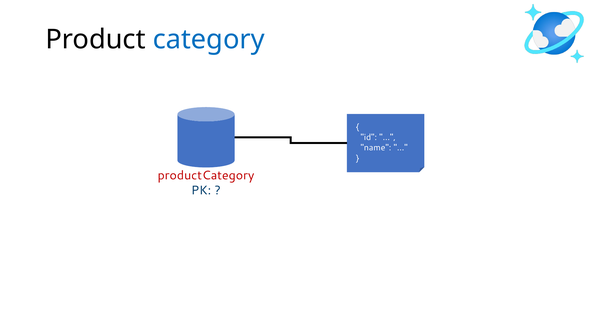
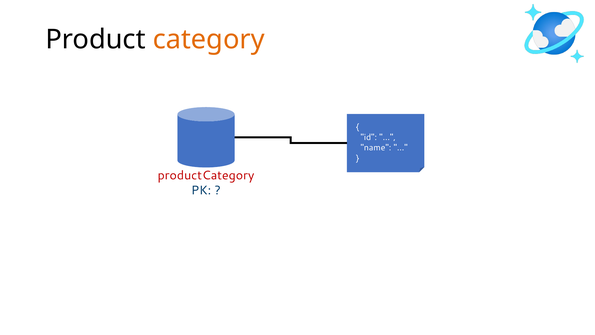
category colour: blue -> orange (209, 40)
